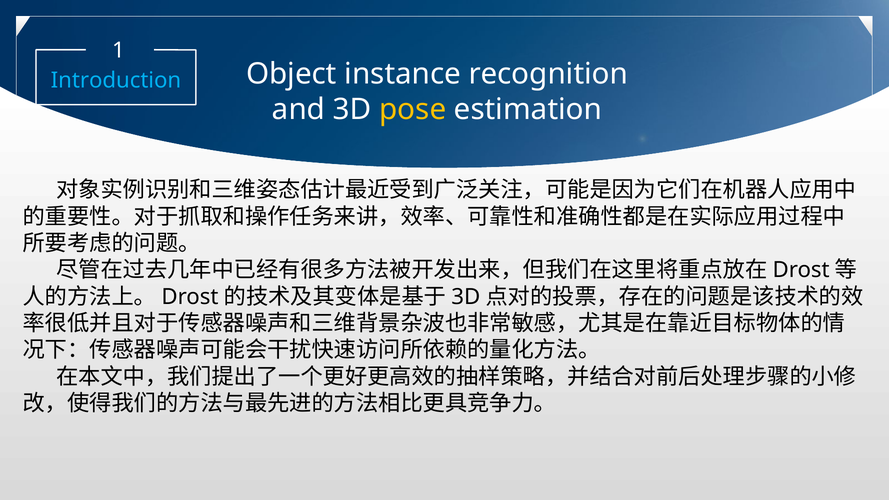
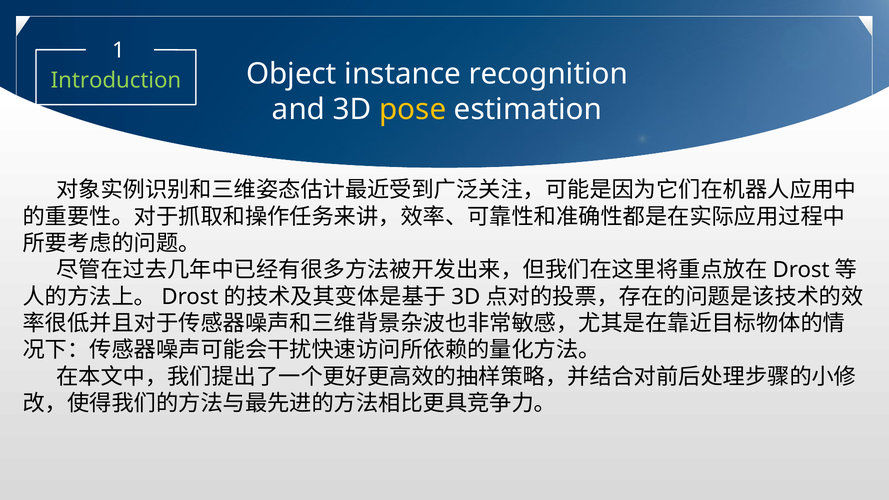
Introduction colour: light blue -> light green (116, 80)
